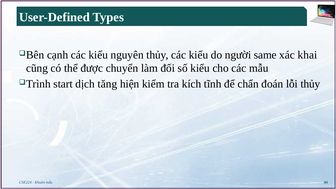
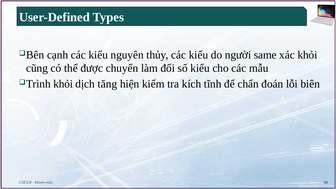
xác khai: khai -> khỏi (307, 55)
Trình start: start -> khỏi (63, 84)
lỗi thủy: thủy -> biên (310, 84)
